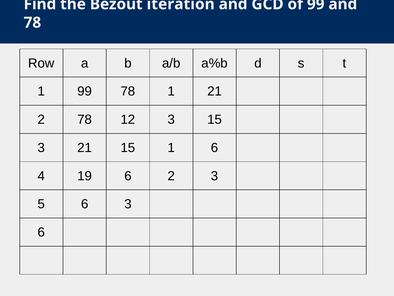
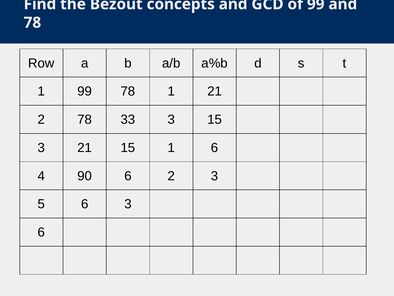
iteration: iteration -> concepts (181, 4)
12: 12 -> 33 (128, 119)
19: 19 -> 90 (85, 176)
